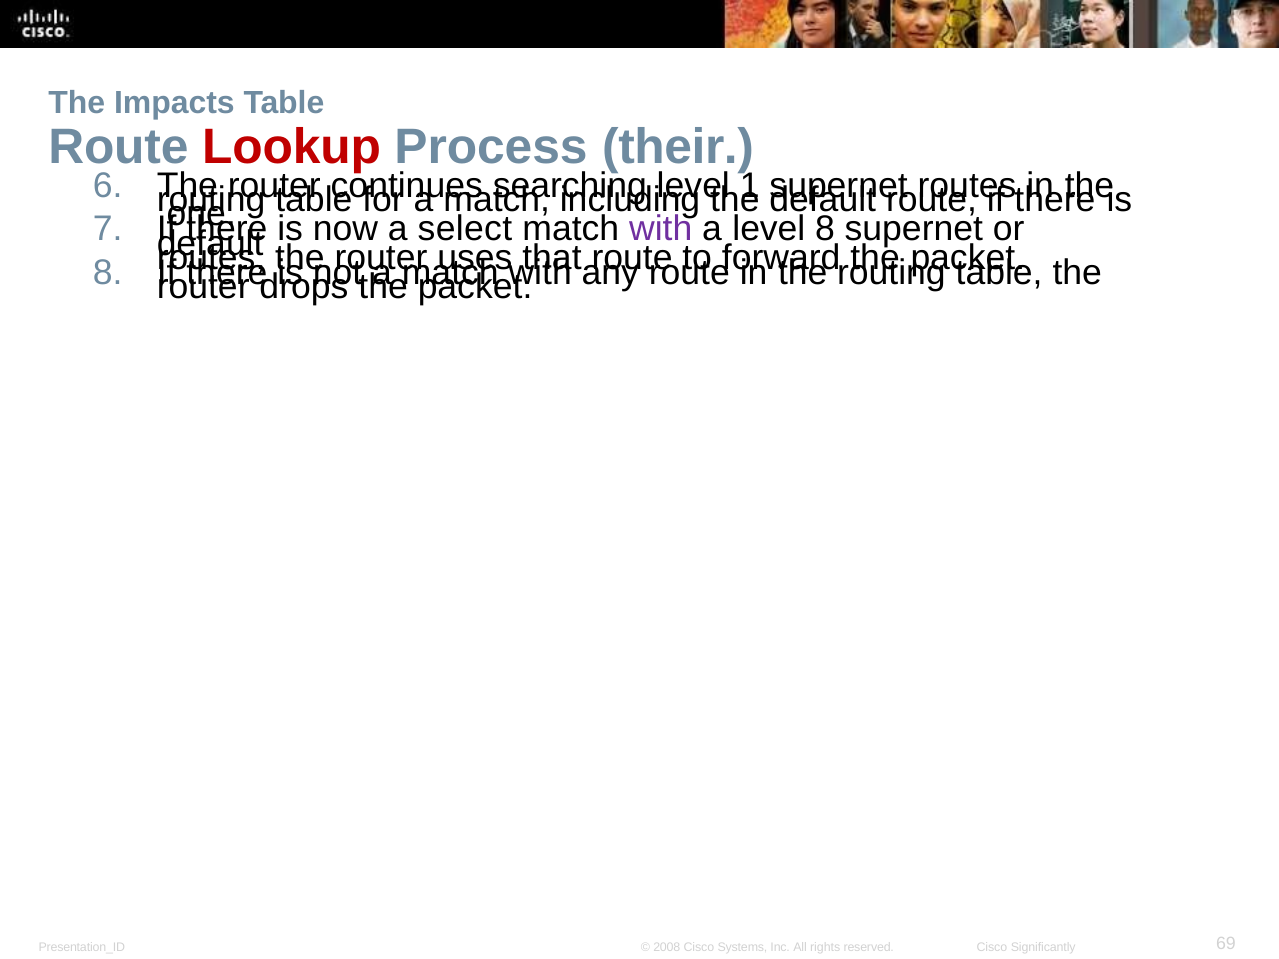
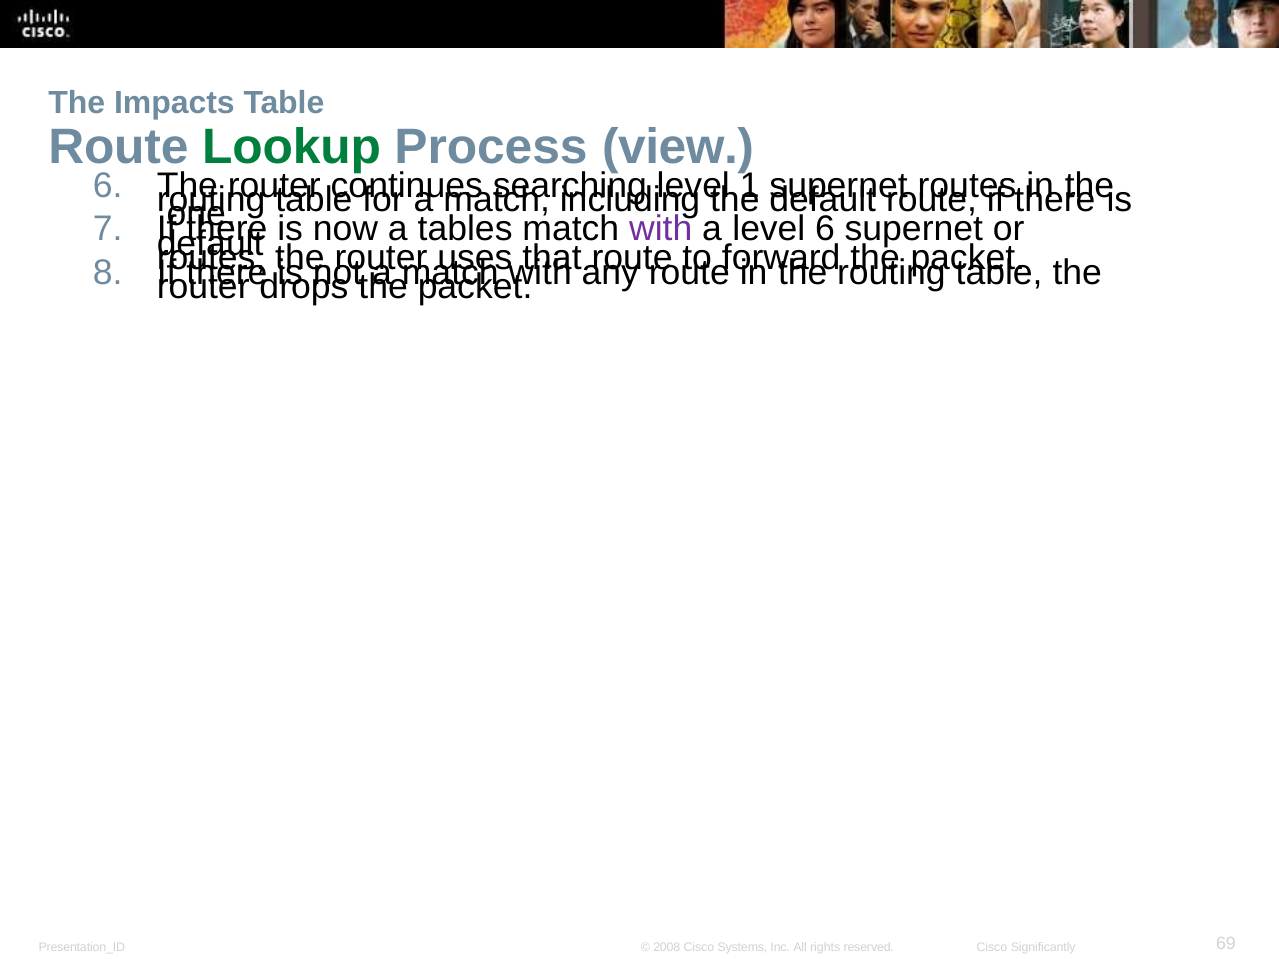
Lookup colour: red -> green (291, 147)
their: their -> view (678, 147)
select: select -> tables (465, 229)
level 8: 8 -> 6 (825, 229)
